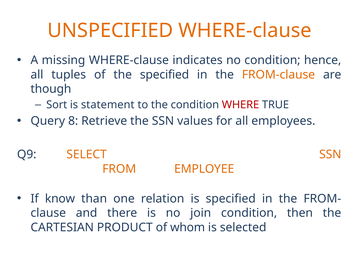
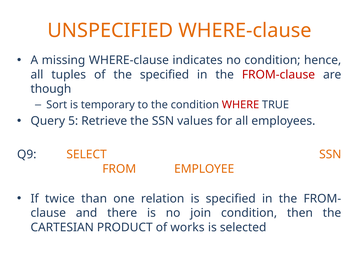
FROM-clause colour: orange -> red (278, 75)
statement: statement -> temporary (108, 105)
8: 8 -> 5 (73, 121)
know: know -> twice (60, 199)
whom: whom -> works (187, 228)
